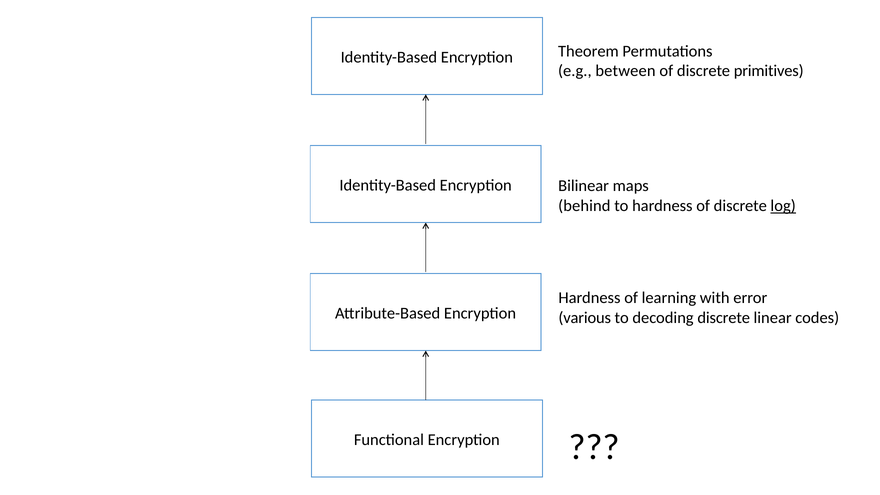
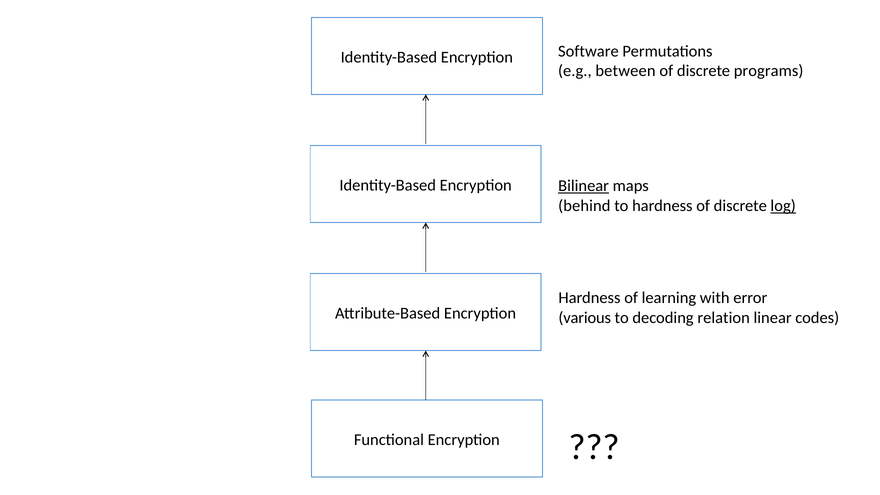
Theorem: Theorem -> Software (588, 51)
primitives: primitives -> programs (769, 71)
Bilinear underline: none -> present (584, 186)
decoding discrete: discrete -> relation (724, 318)
